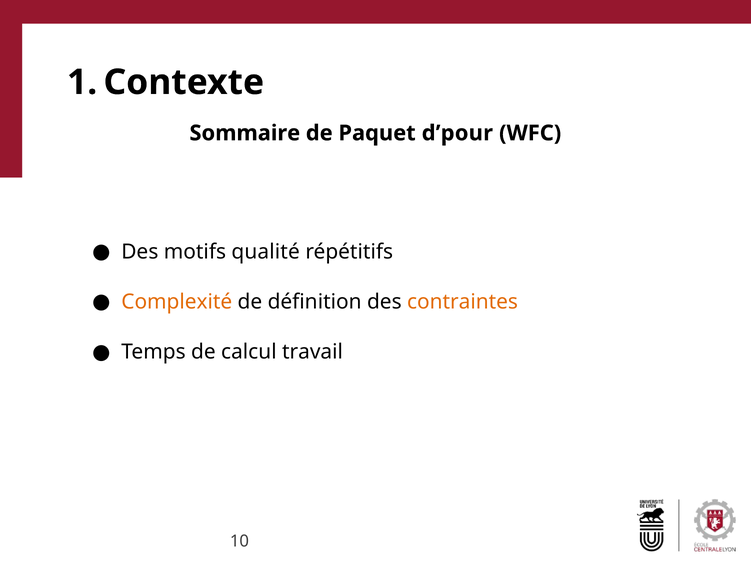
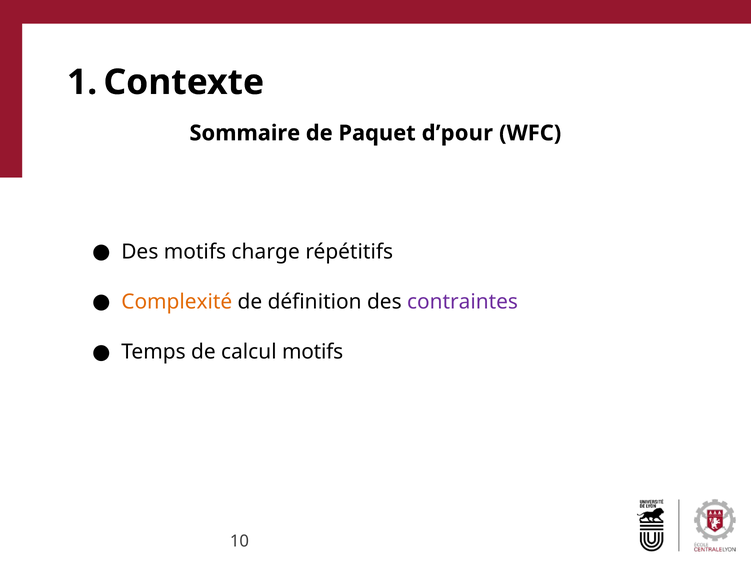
qualité: qualité -> charge (266, 251)
contraintes colour: orange -> purple (463, 301)
calcul travail: travail -> motifs (313, 351)
